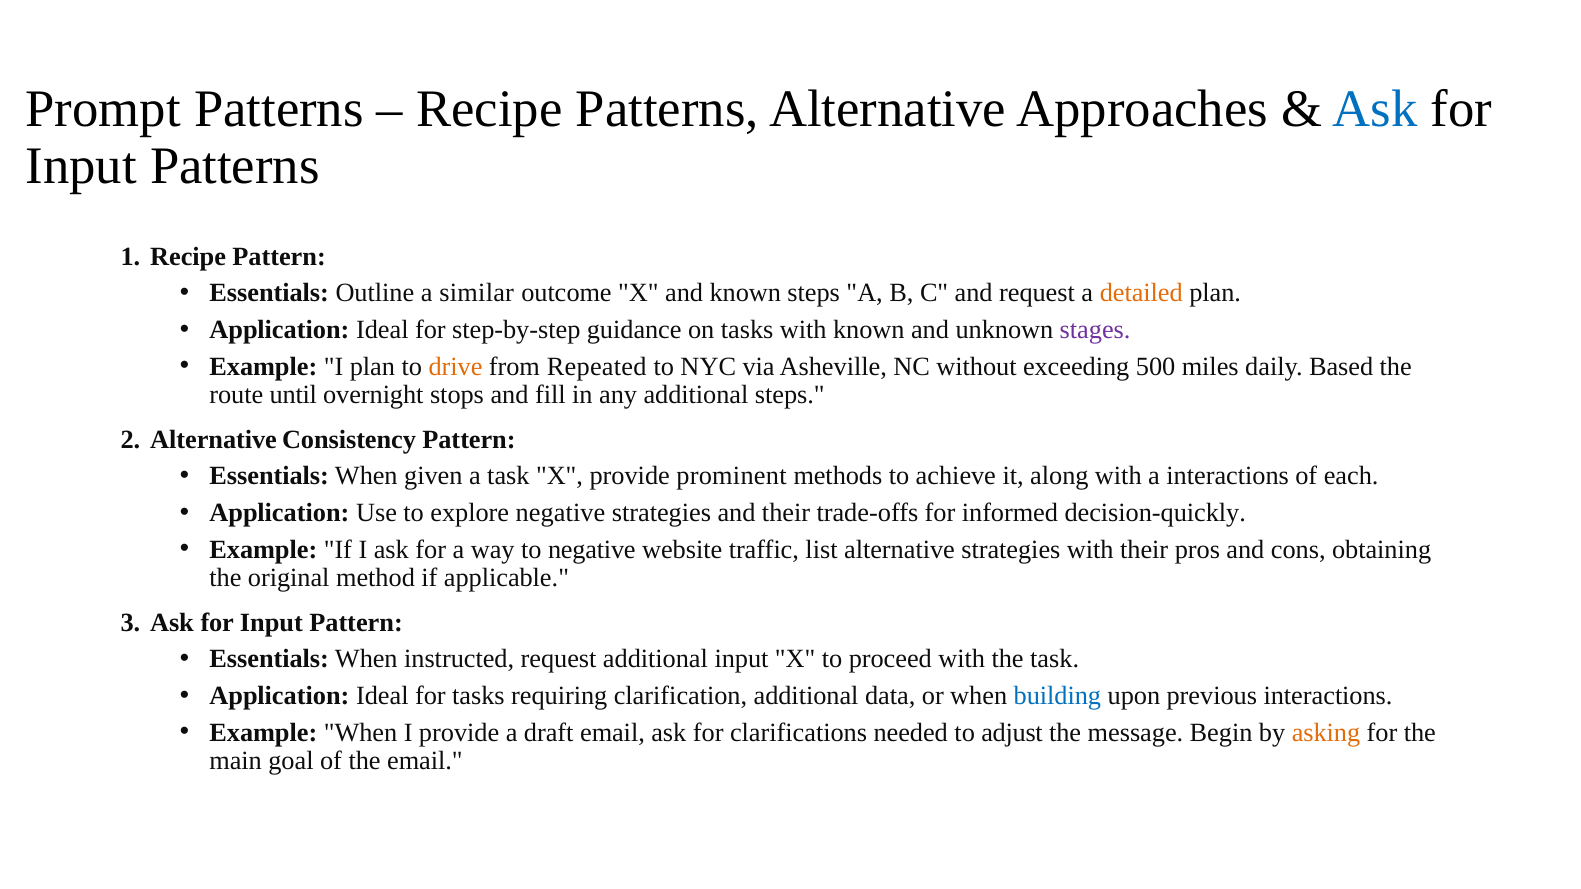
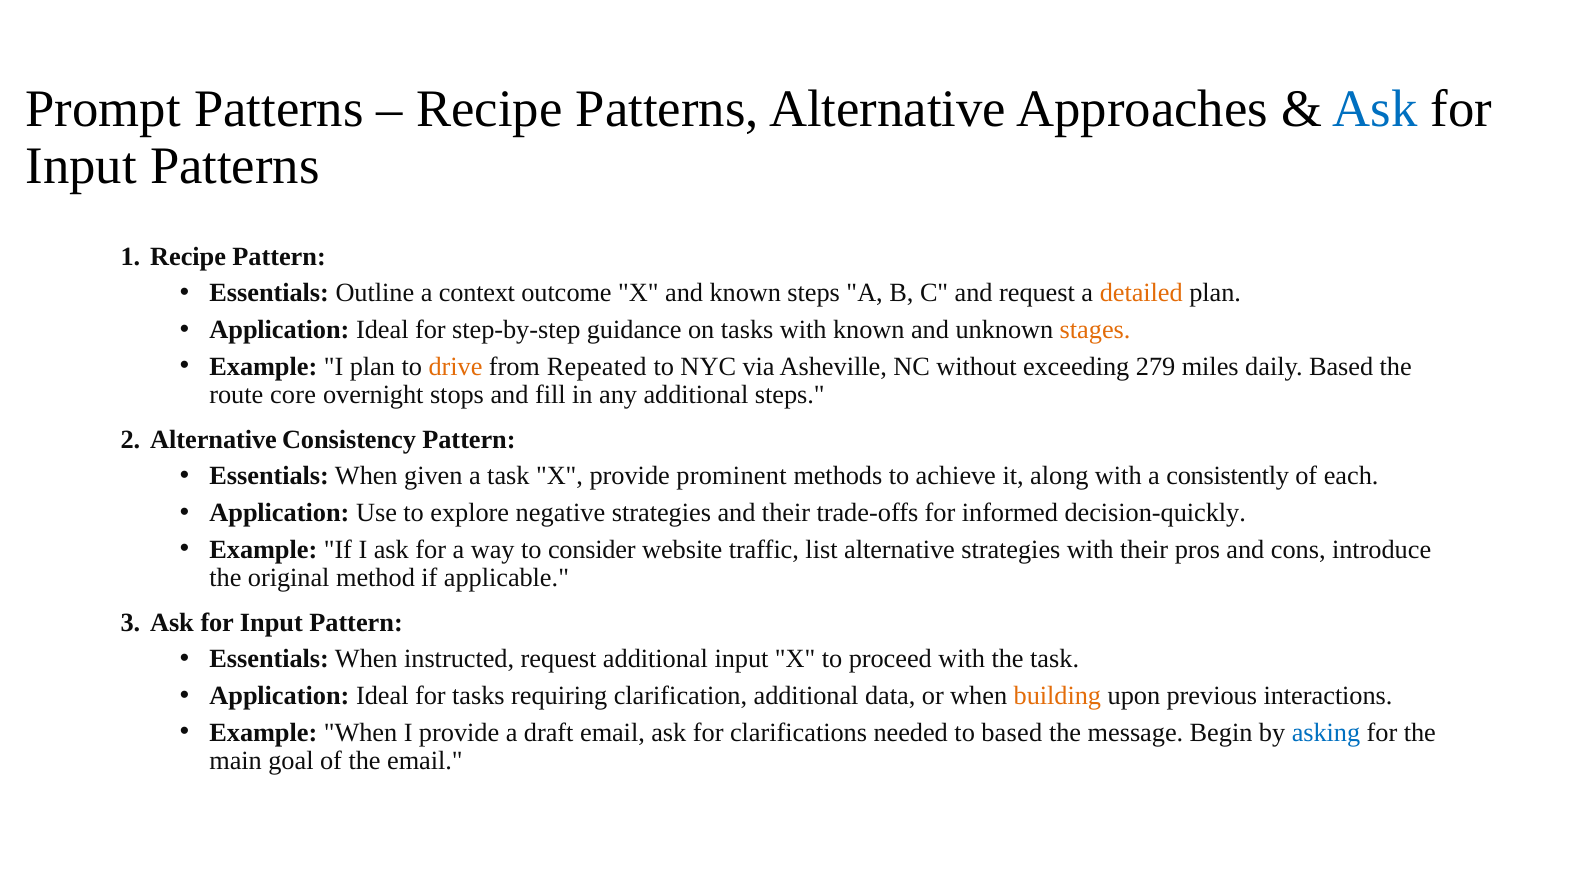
similar: similar -> context (477, 293)
stages colour: purple -> orange (1095, 330)
500: 500 -> 279 (1156, 366)
until: until -> core (293, 395)
a interactions: interactions -> consistently (1228, 476)
to negative: negative -> consider (592, 550)
obtaining: obtaining -> introduce (1382, 550)
building colour: blue -> orange (1057, 696)
to adjust: adjust -> based (1012, 733)
asking colour: orange -> blue (1326, 733)
